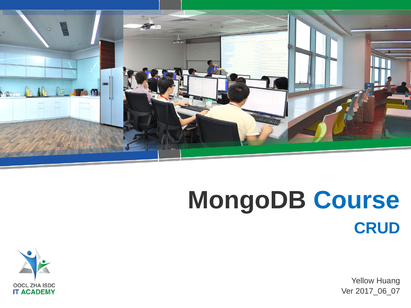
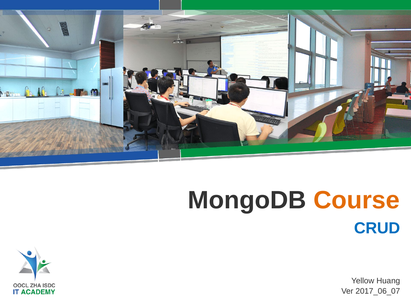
Course colour: blue -> orange (357, 200)
